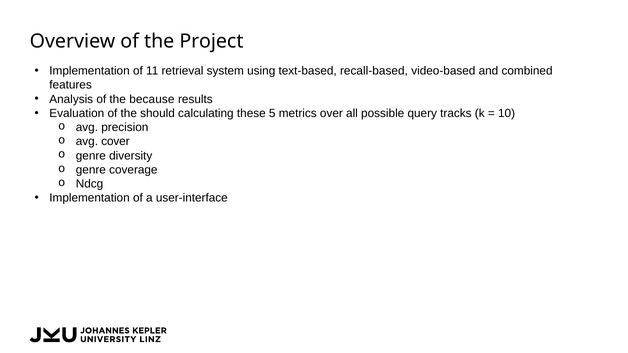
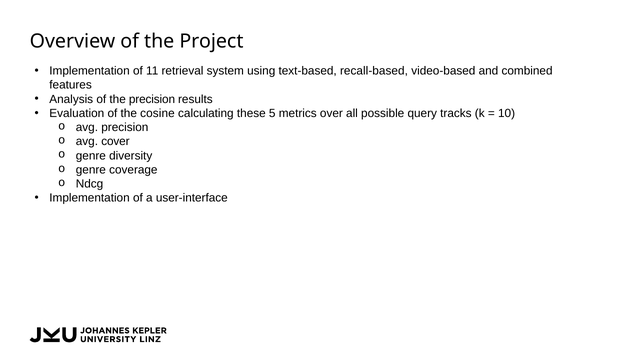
the because: because -> precision (152, 99)
should: should -> cosine (157, 113)
